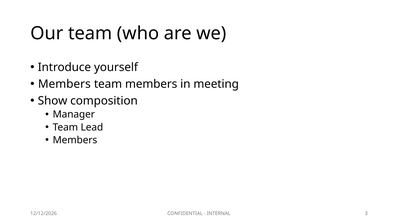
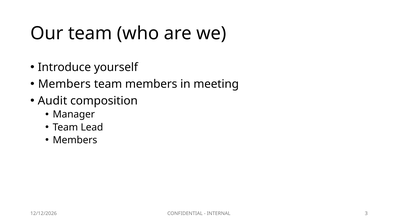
Show: Show -> Audit (53, 101)
